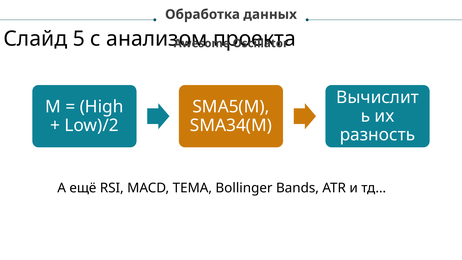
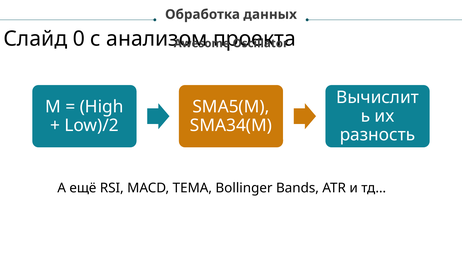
5: 5 -> 0 (79, 39)
